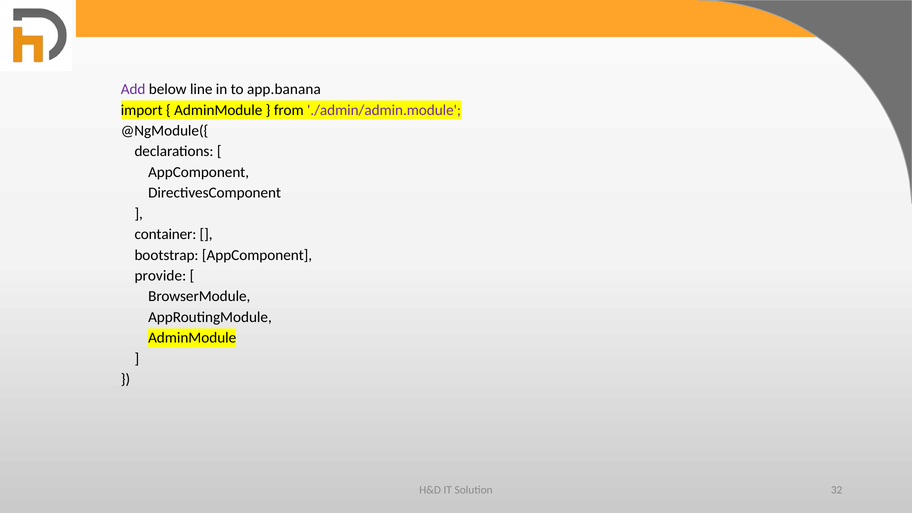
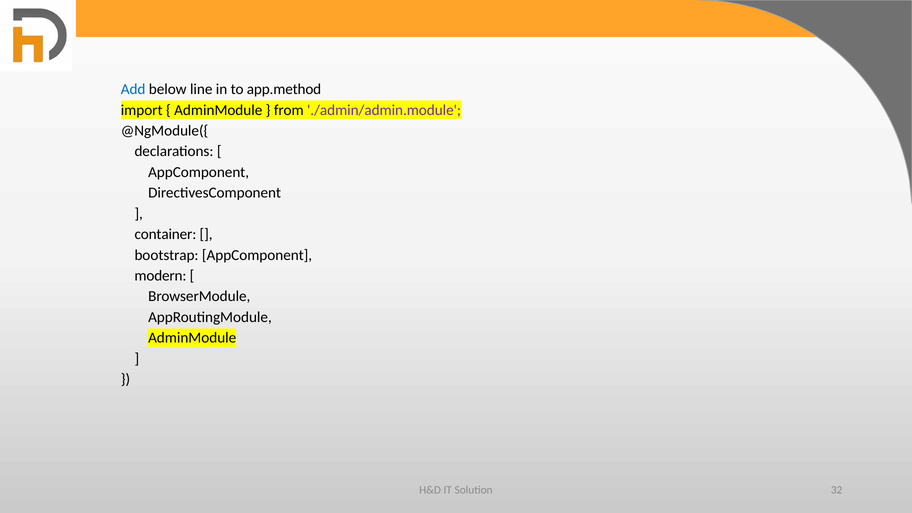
Add colour: purple -> blue (133, 89)
app.banana: app.banana -> app.method (284, 89)
provide: provide -> modern (160, 276)
